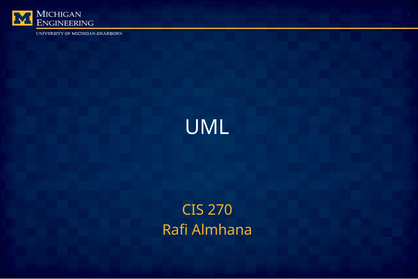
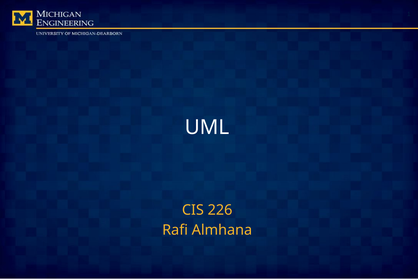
270: 270 -> 226 (220, 210)
